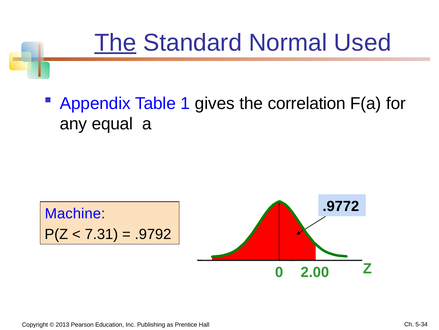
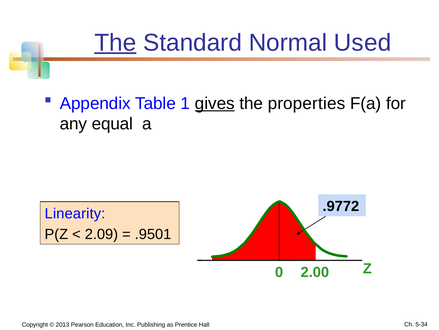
gives underline: none -> present (215, 103)
correlation: correlation -> properties (307, 103)
Machine: Machine -> Linearity (75, 213)
7.31: 7.31 -> 2.09 (101, 234)
.9792: .9792 -> .9501 (153, 234)
